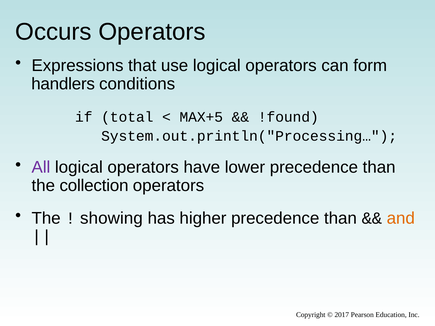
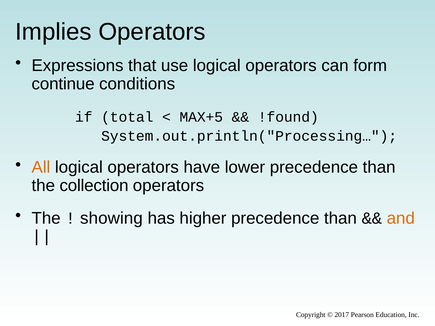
Occurs: Occurs -> Implies (54, 32)
handlers: handlers -> continue (63, 84)
All colour: purple -> orange (41, 168)
